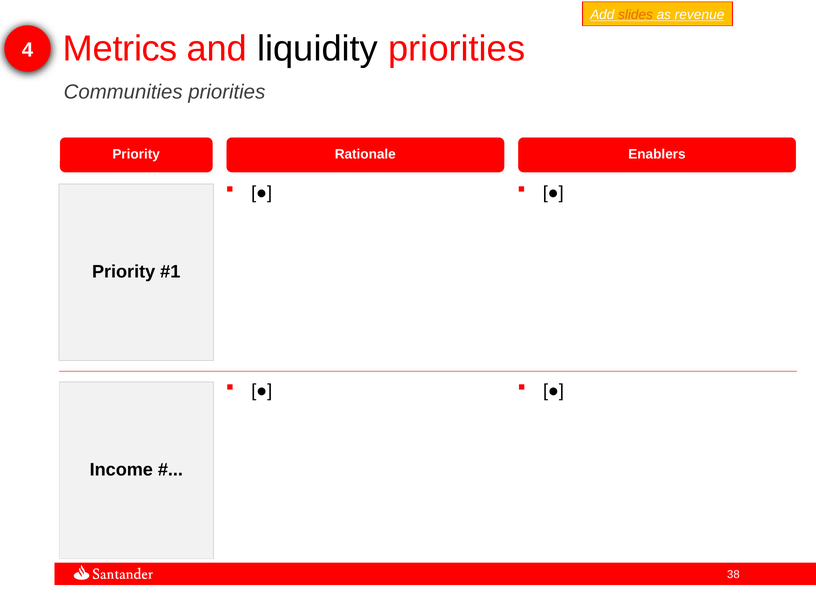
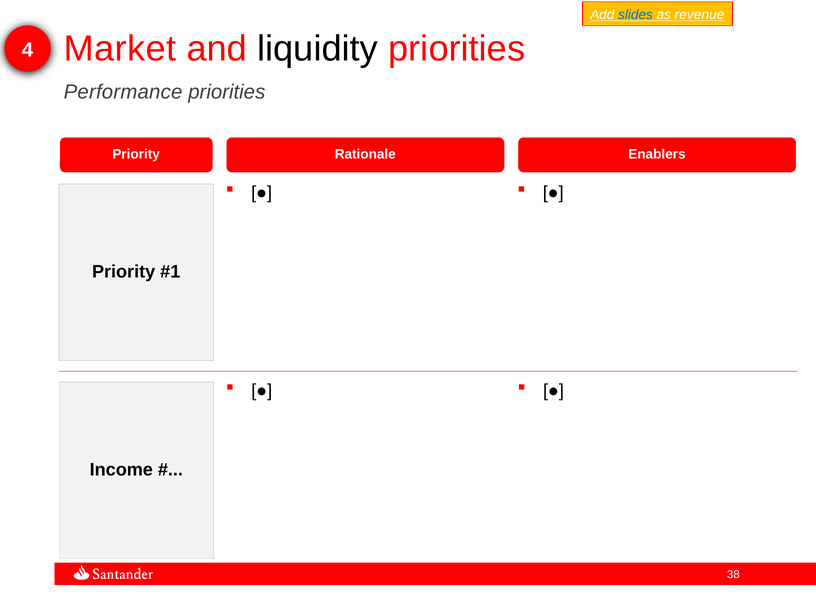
slides colour: orange -> blue (635, 15)
Metrics: Metrics -> Market (120, 49)
Communities: Communities -> Performance (123, 92)
